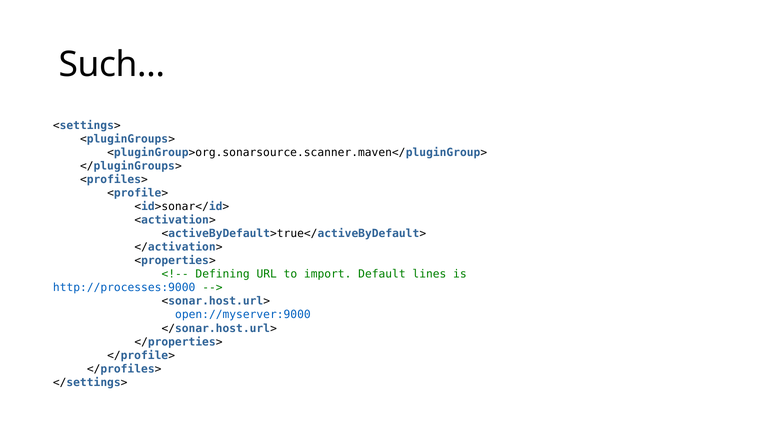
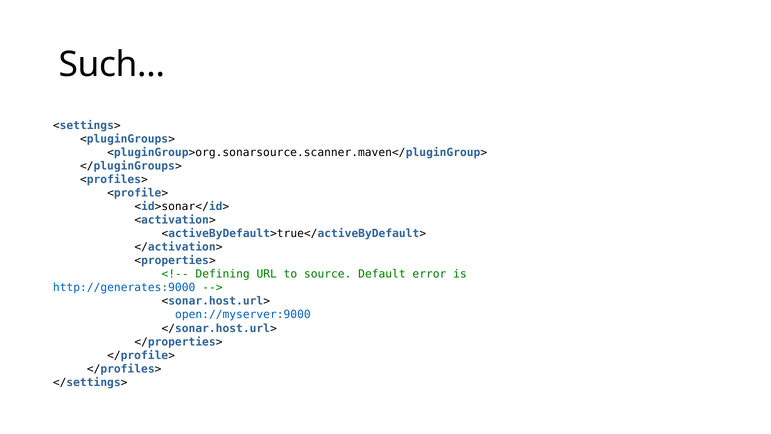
import: import -> source (328, 274)
lines: lines -> error (429, 274)
http://processes:9000: http://processes:9000 -> http://generates:9000 (124, 288)
